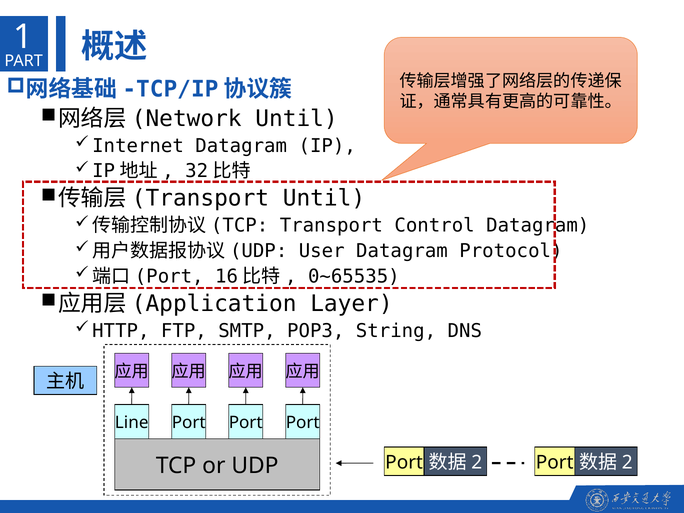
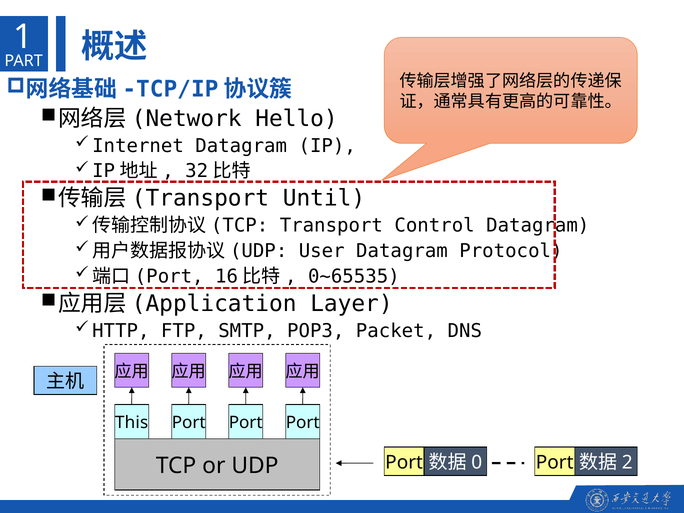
Until: Until -> Hello (297, 119)
String: String -> Packet (396, 331)
Line: Line -> This (132, 423)
2: 2 -> 0 (477, 463)
